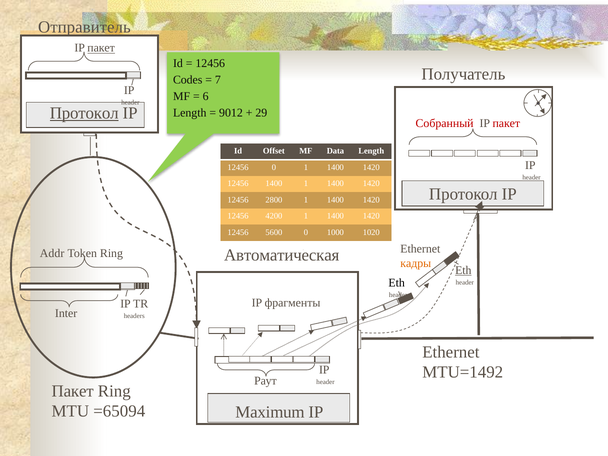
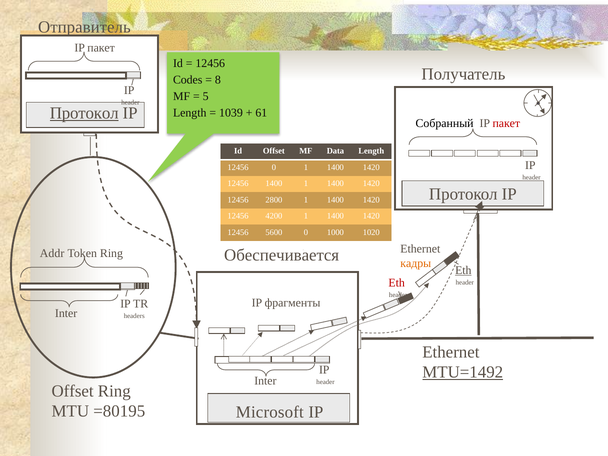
пакет underline: present -> none (101, 48)
7: 7 -> 8 (218, 80)
6: 6 -> 5 (206, 96)
9012: 9012 -> 1039 (231, 113)
29: 29 -> 61 (261, 113)
Собранный colour: red -> black (445, 123)
Автоматическая: Автоматическая -> Обеспечивается (282, 255)
Eth colour: black -> red (397, 283)
MTU=1492 underline: none -> present (463, 372)
Раут: Раут -> Inter (265, 381)
Пакет: Пакет -> Offset (73, 391)
=65094: =65094 -> =80195 (119, 411)
Maximum: Maximum -> Microsoft (270, 412)
